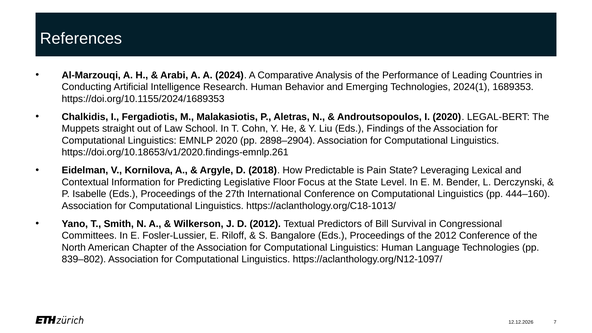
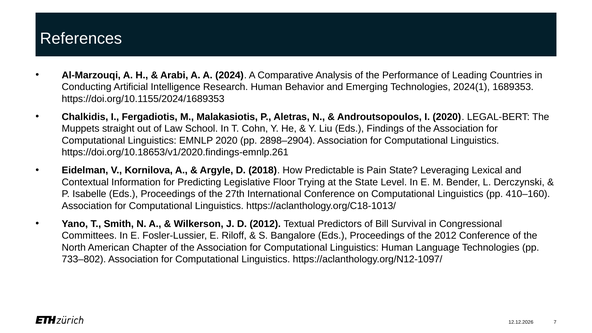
Focus: Focus -> Trying (311, 182)
444–160: 444–160 -> 410–160 (528, 194)
839–802: 839–802 -> 733–802 (84, 259)
